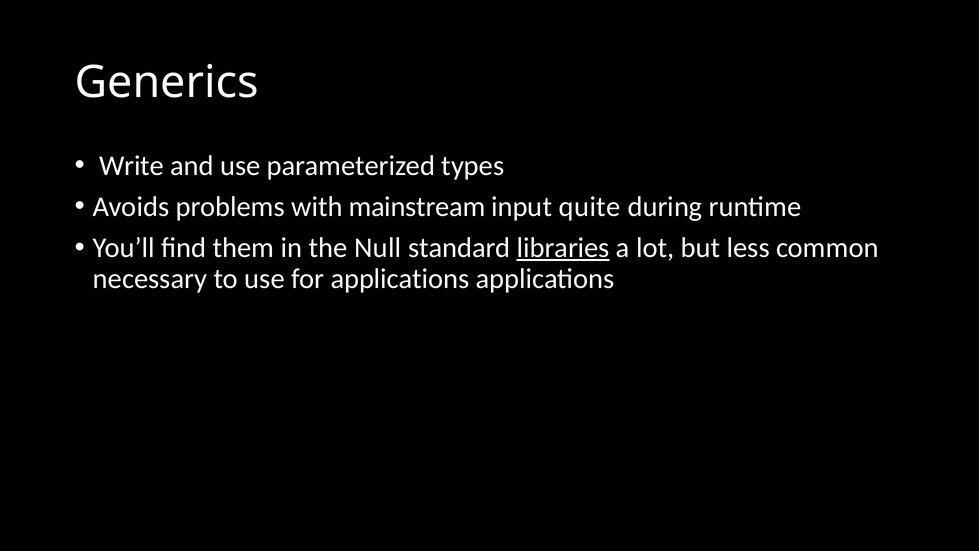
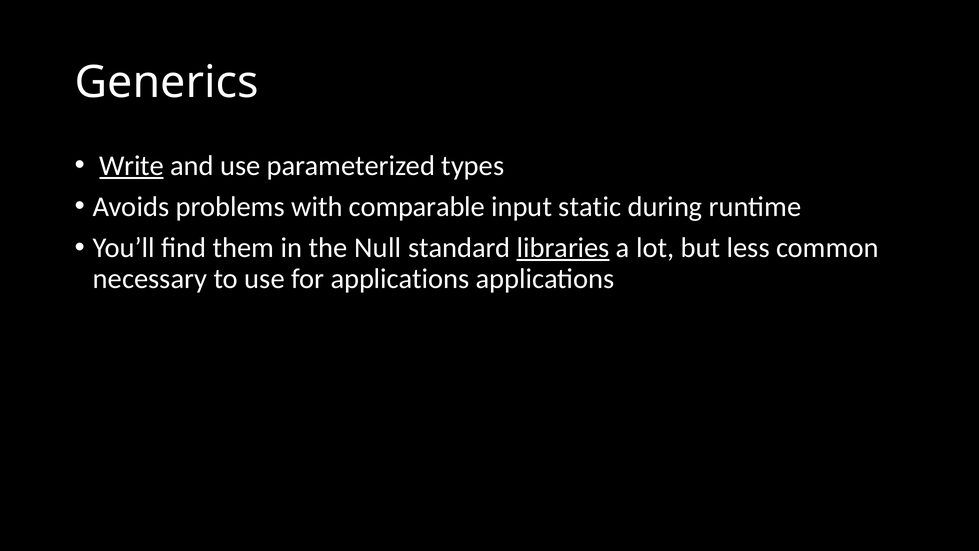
Write underline: none -> present (132, 166)
mainstream: mainstream -> comparable (417, 207)
quite: quite -> static (590, 207)
